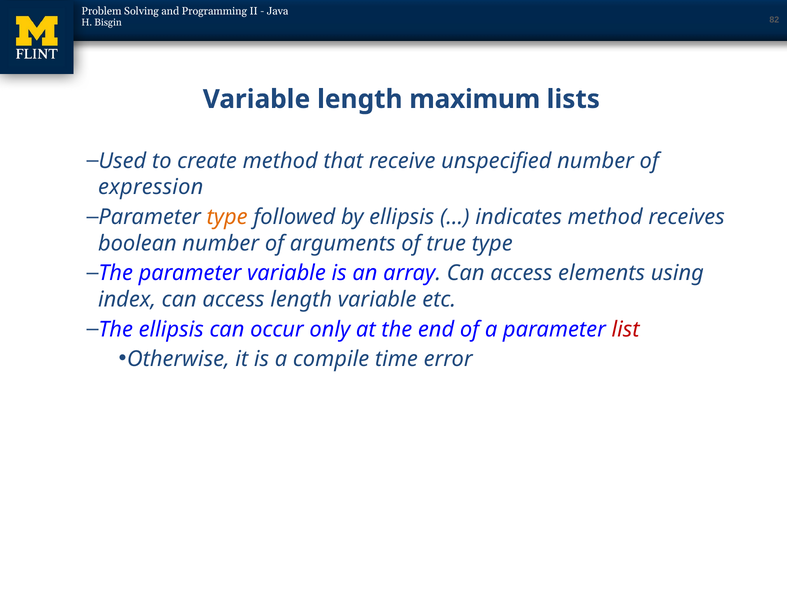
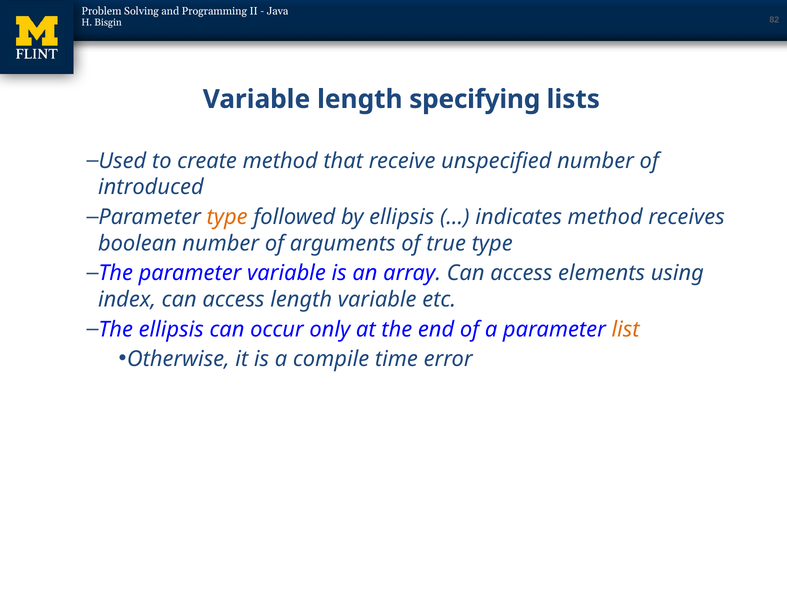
maximum: maximum -> specifying (475, 99)
expression: expression -> introduced (151, 187)
list colour: red -> orange (626, 330)
